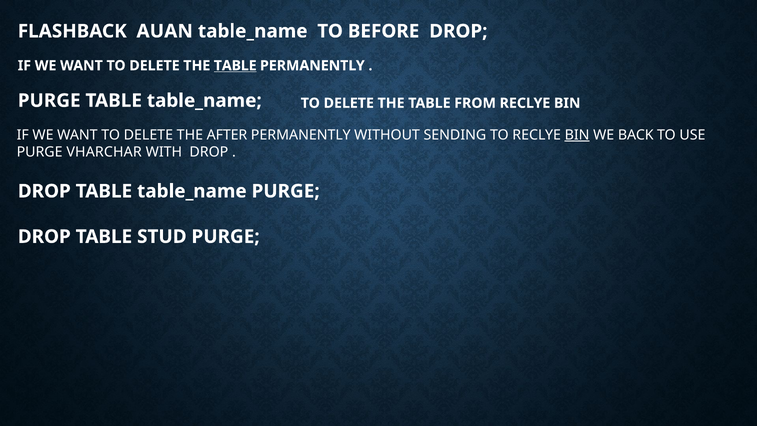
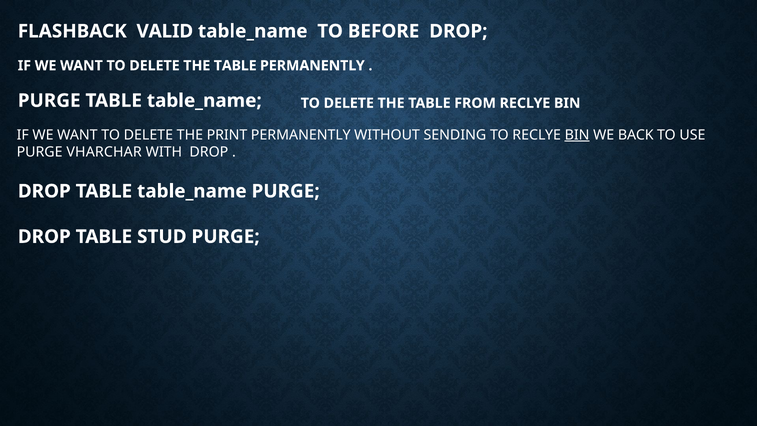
AUAN: AUAN -> VALID (165, 31)
TABLE underline: present -> none (235, 66)
AFTER: AFTER -> PRINT (227, 135)
